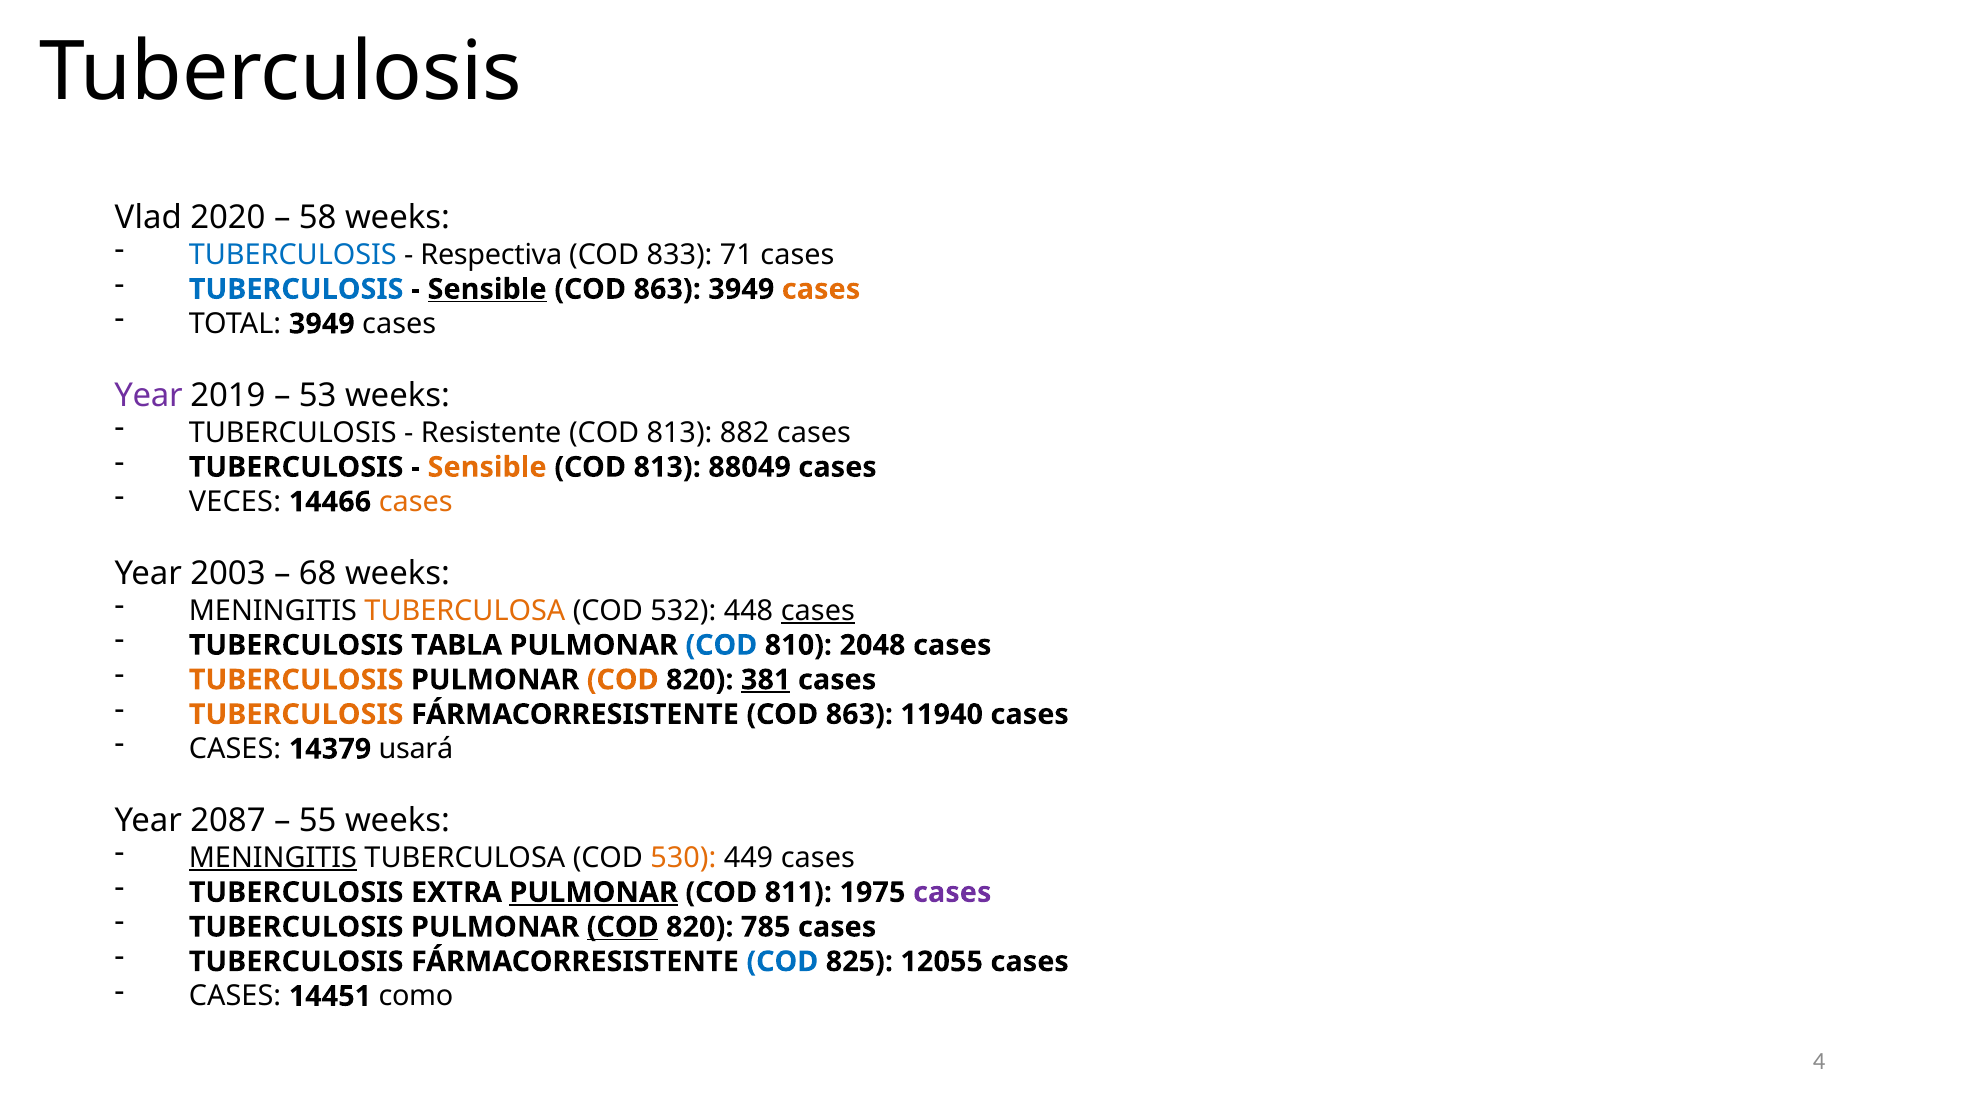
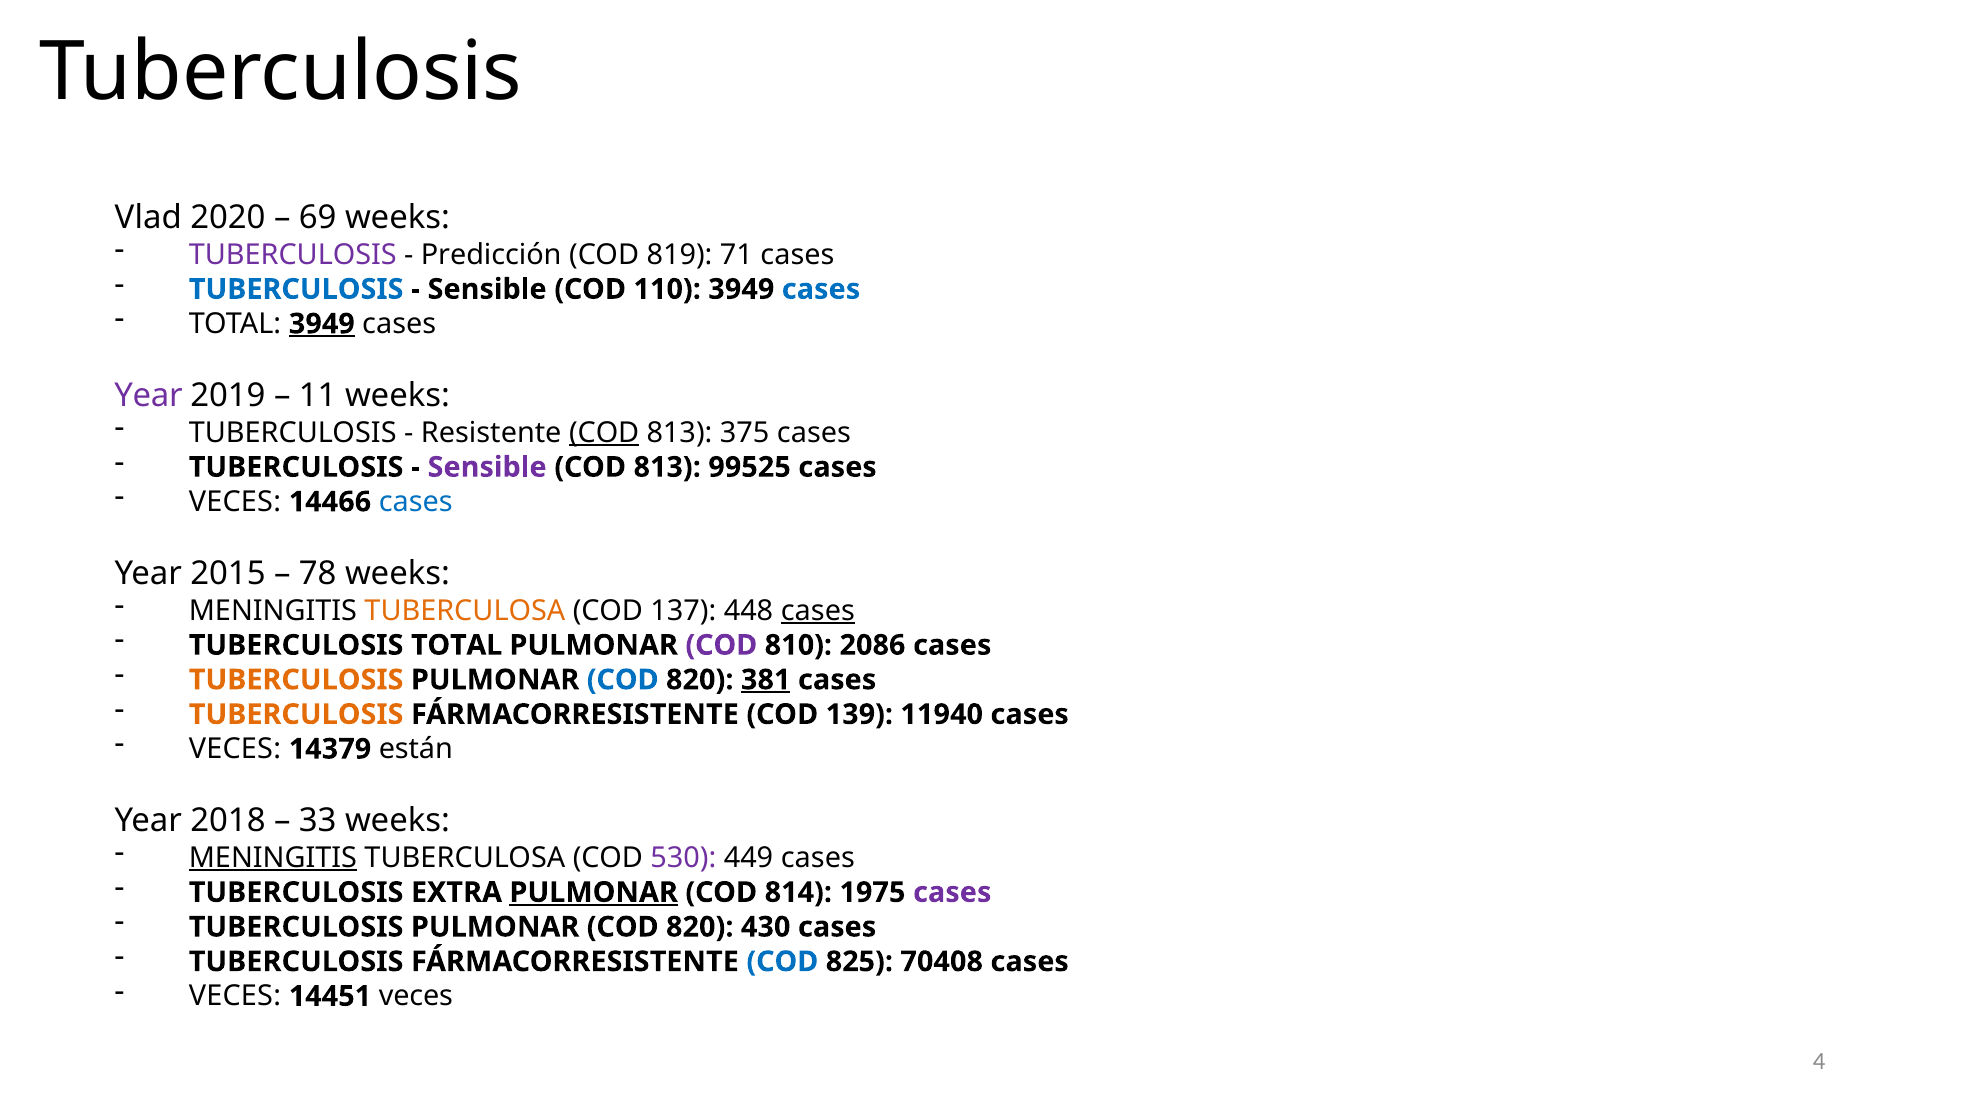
58: 58 -> 69 (318, 218)
TUBERCULOSIS colour: blue -> purple (293, 255)
Respectiva: Respectiva -> Predicción (491, 255)
833: 833 -> 819 (680, 255)
Sensible underline: present -> none (487, 289)
863: 863 -> 110 (667, 289)
cases colour: orange -> blue (821, 289)
3949 underline: none -> present (322, 324)
53: 53 -> 11 (318, 396)
COD underline: none -> present (604, 432)
882: 882 -> 375 (745, 432)
Sensible colour: orange -> purple (487, 467)
88049: 88049 -> 99525 (750, 467)
cases colour: orange -> blue (416, 502)
2003: 2003 -> 2015 (228, 574)
68: 68 -> 78 (318, 574)
532: 532 -> 137 (683, 610)
TUBERCULOSIS TABLA: TABLA -> TOTAL (457, 645)
COD colour: blue -> purple (721, 645)
2048: 2048 -> 2086 (873, 645)
COD colour: orange -> blue (623, 679)
FÁRMACORRESISTENTE COD 863: 863 -> 139 (859, 714)
CASES: CASES -> VECES (235, 749)
usará: usará -> están (416, 749)
2087: 2087 -> 2018 (228, 821)
55: 55 -> 33 (318, 821)
530 colour: orange -> purple (683, 857)
811: 811 -> 814 (798, 892)
COD underline: present -> none (623, 927)
785: 785 -> 430 (766, 927)
12055: 12055 -> 70408 (942, 961)
CASES: CASES -> VECES (235, 996)
14451 como: como -> veces (416, 996)
